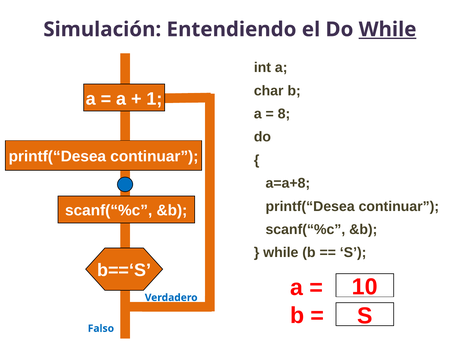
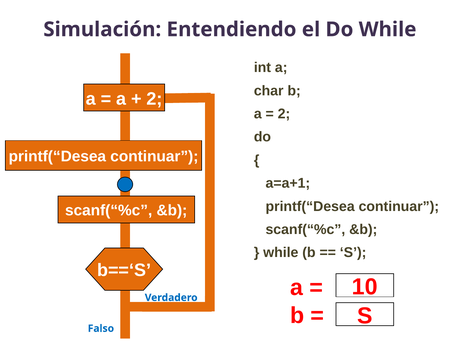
While underline: present -> none (388, 29)
1: 1 -> 2 (154, 99)
8: 8 -> 2 (284, 114)
a=a+8: a=a+8 -> a=a+1 (288, 183)
